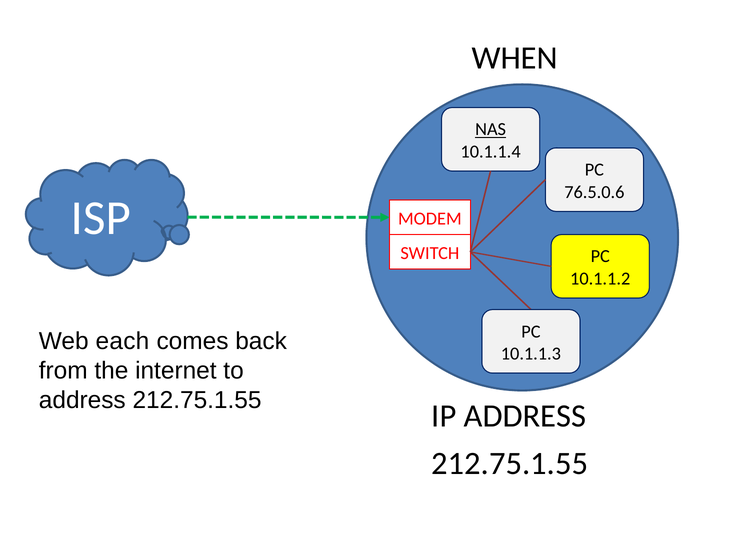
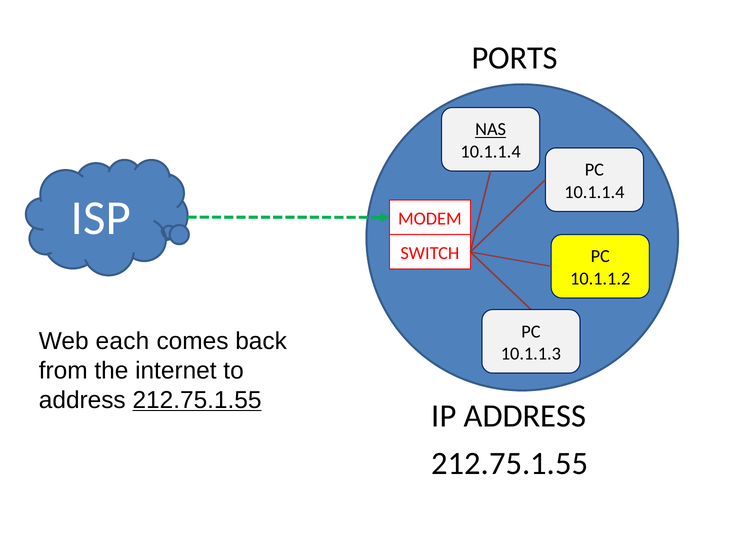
WHEN: WHEN -> PORTS (515, 58)
76.5.0.6: 76.5.0.6 -> 10.1.1.4 (594, 192)
212.75.1.55 underline: none -> present (197, 400)
